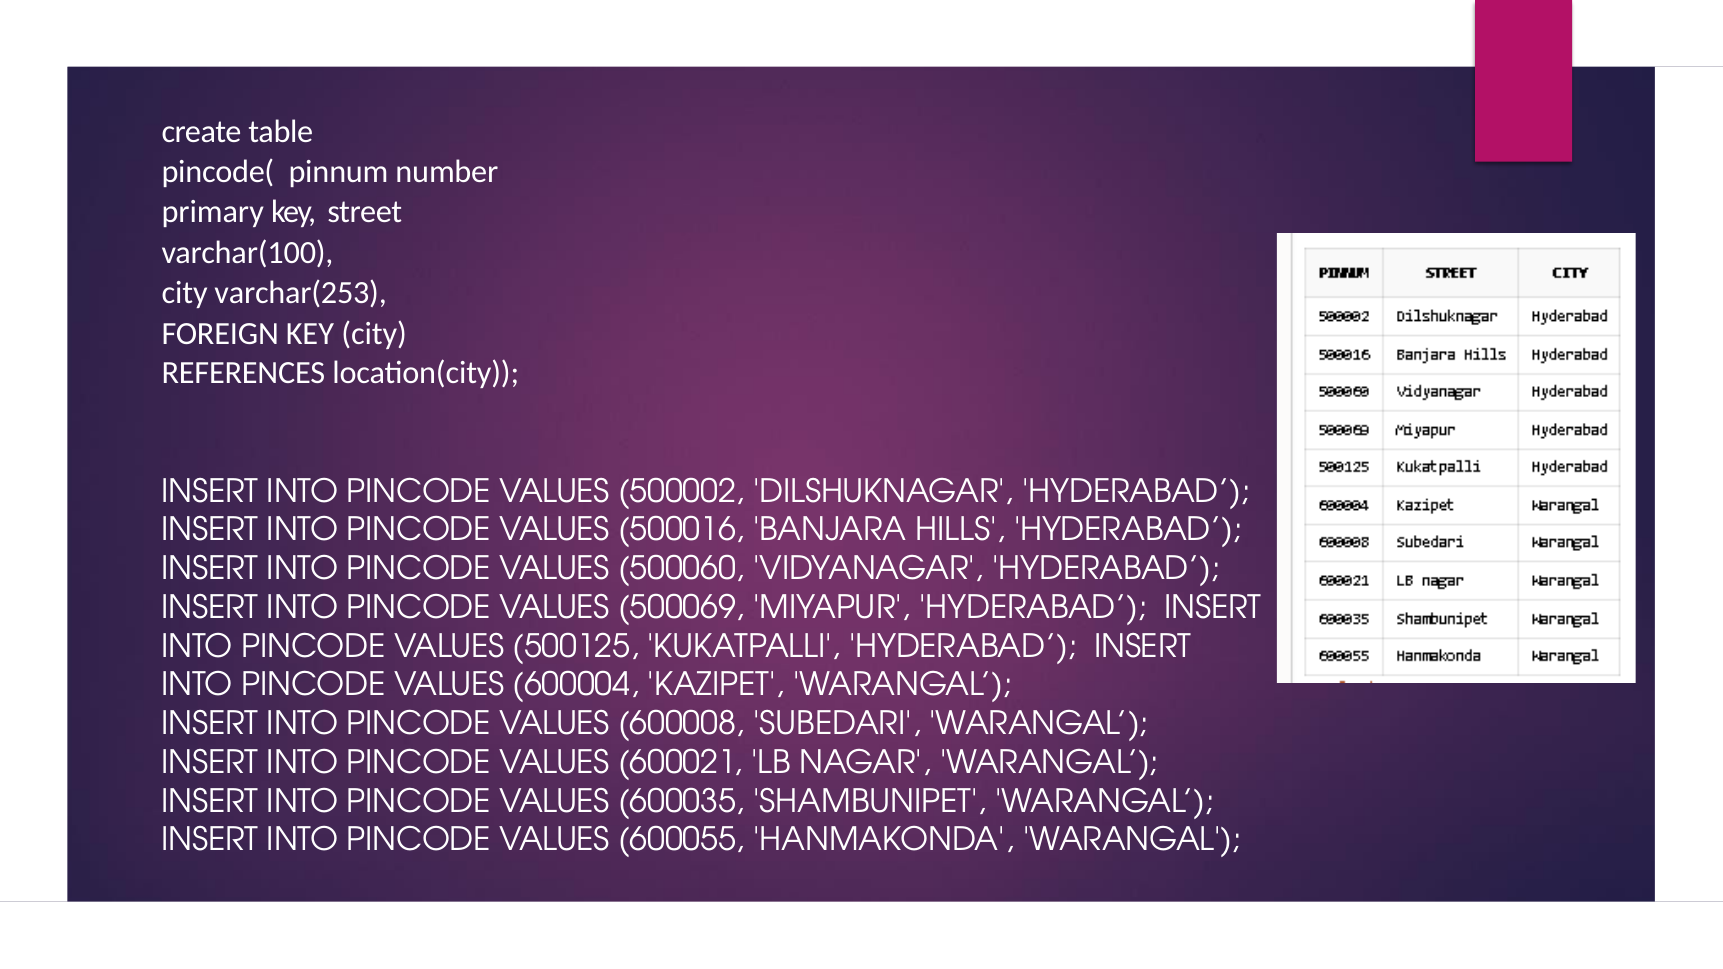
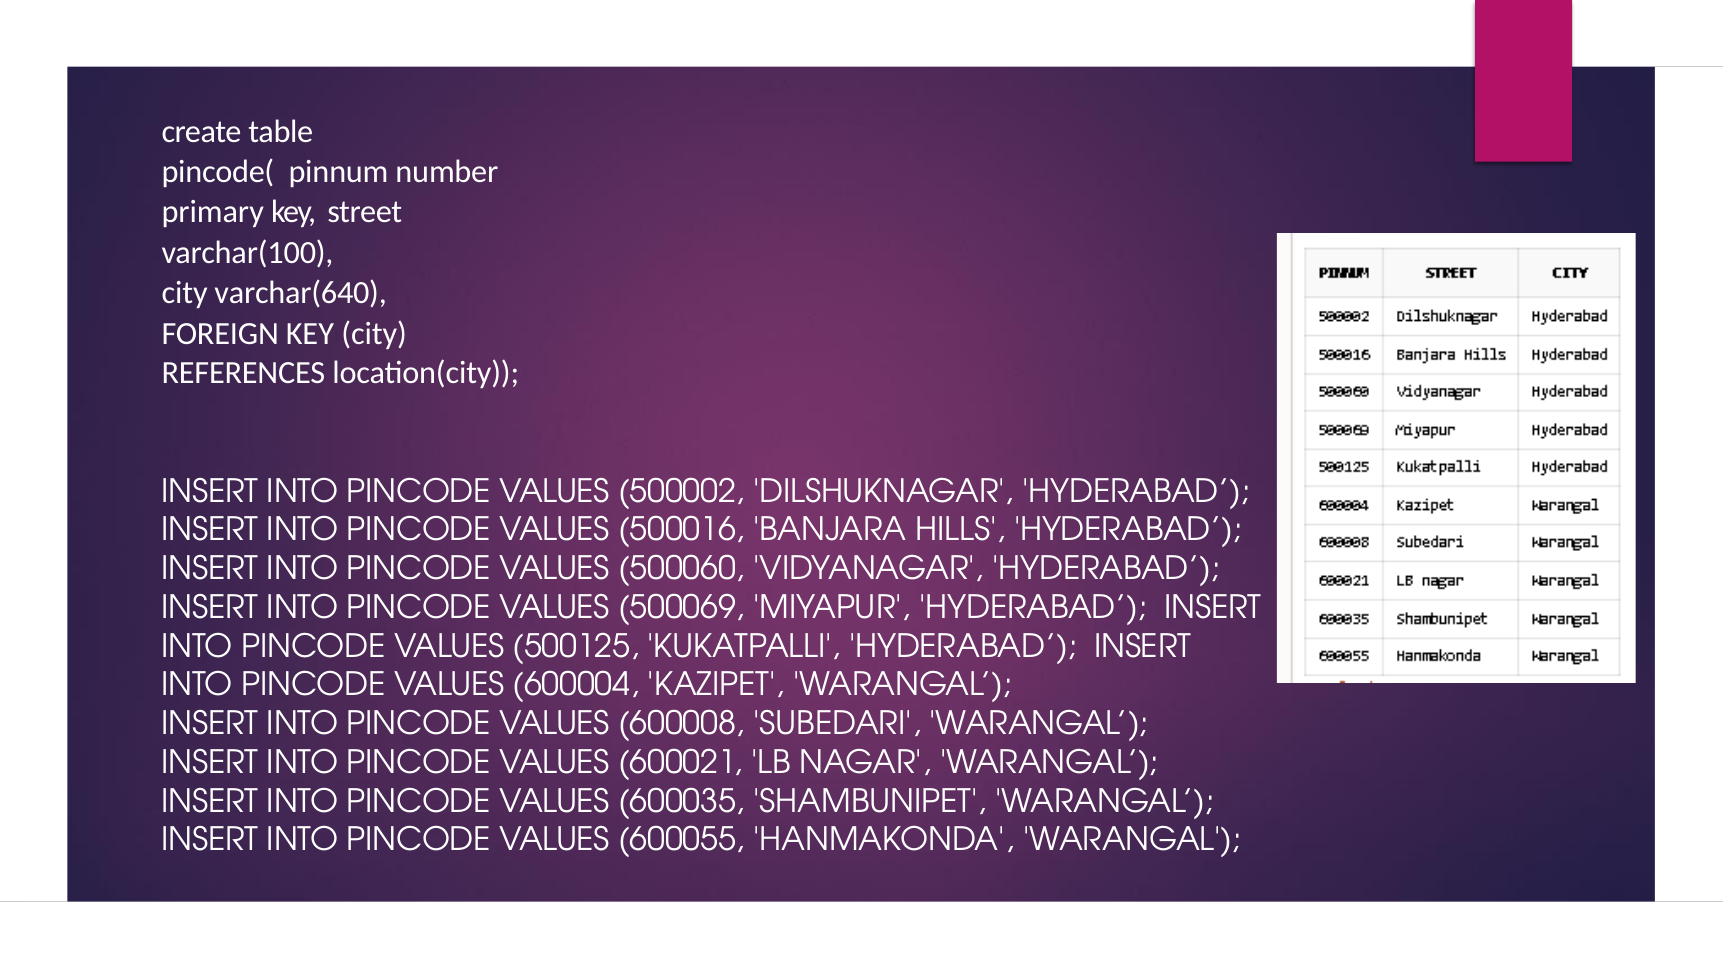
varchar(253: varchar(253 -> varchar(640 (301, 293)
